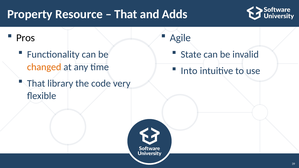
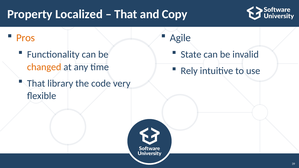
Resource: Resource -> Localized (79, 14)
Adds: Adds -> Copy (175, 14)
Pros colour: black -> orange (26, 38)
Into: Into -> Rely (189, 71)
